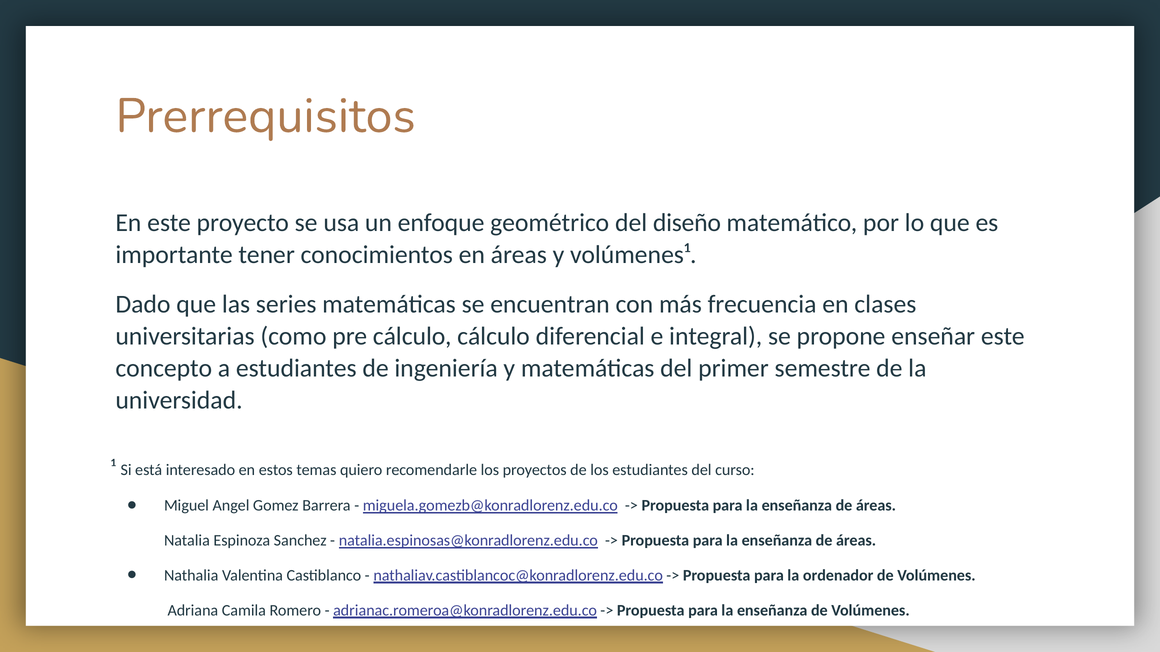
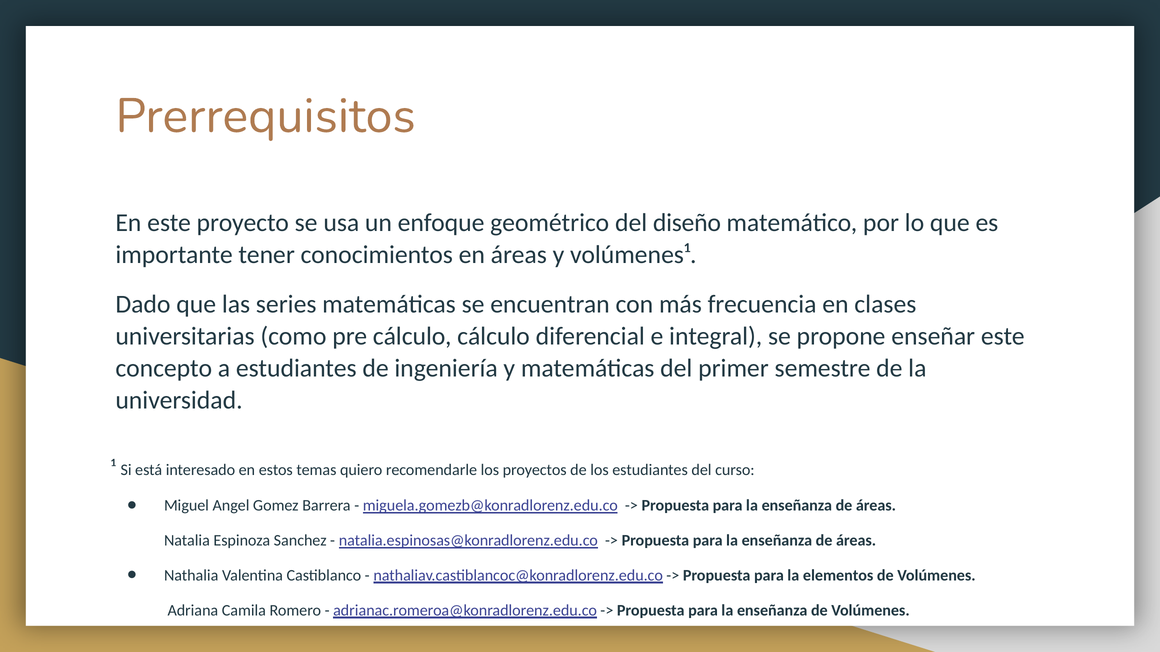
ordenador: ordenador -> elementos (838, 576)
